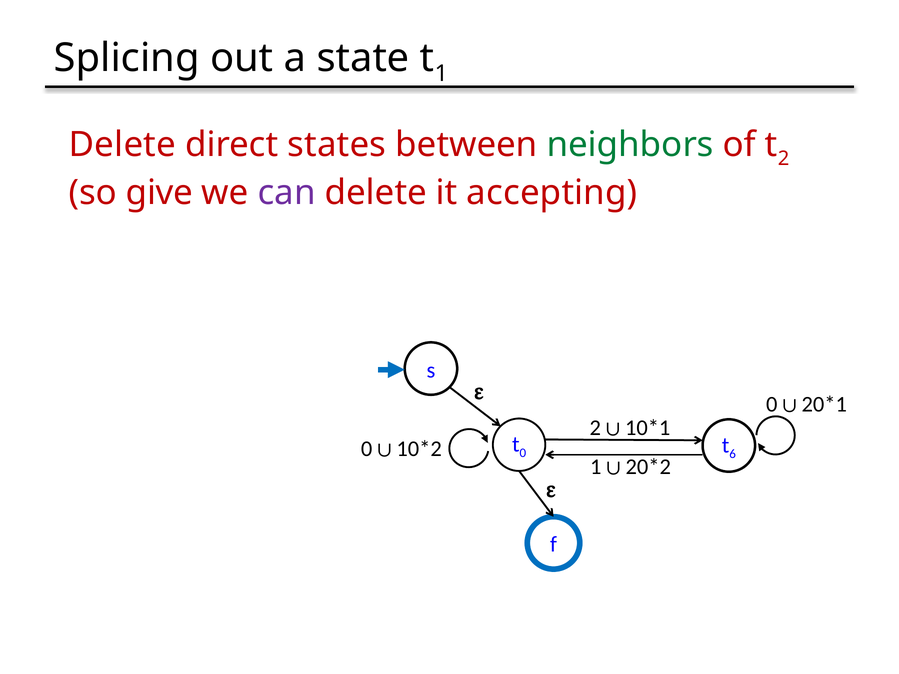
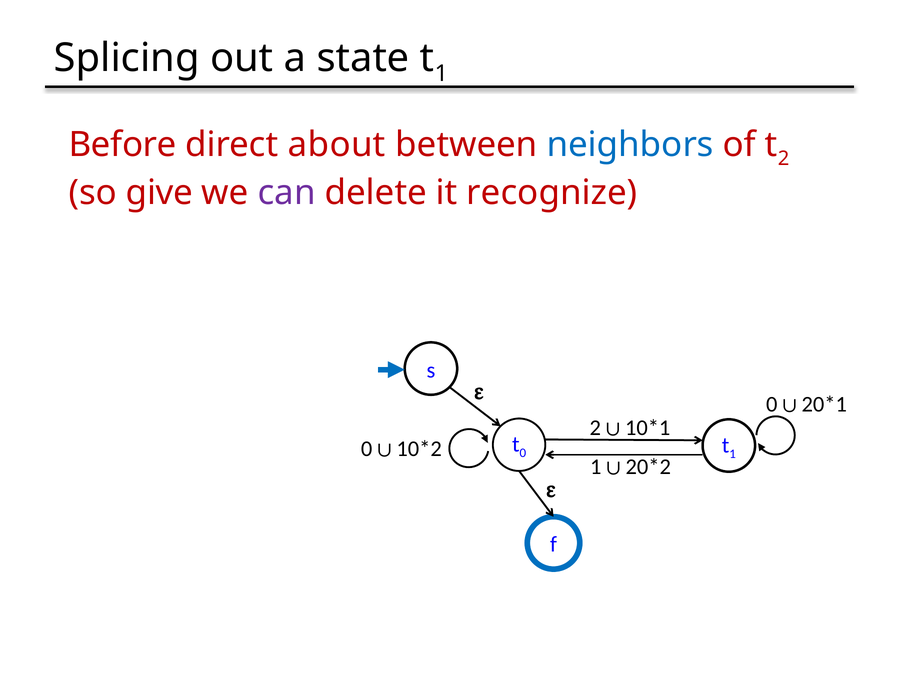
Delete: Delete -> Before (123, 145)
states: states -> about (337, 145)
neighbors colour: green -> blue (630, 145)
accepting: accepting -> recognize (552, 193)
6: 6 -> 1 (733, 454)
